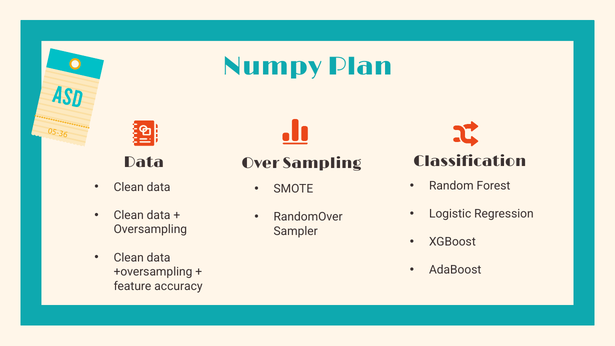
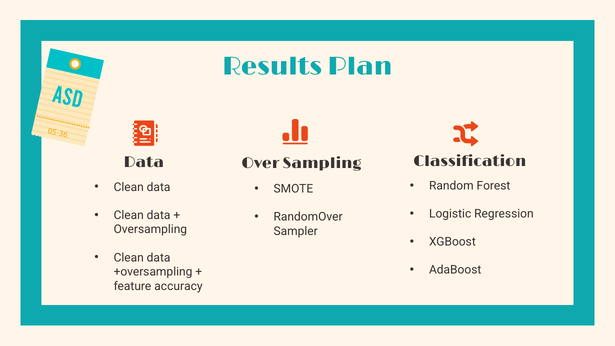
Numpy: Numpy -> Results (272, 66)
